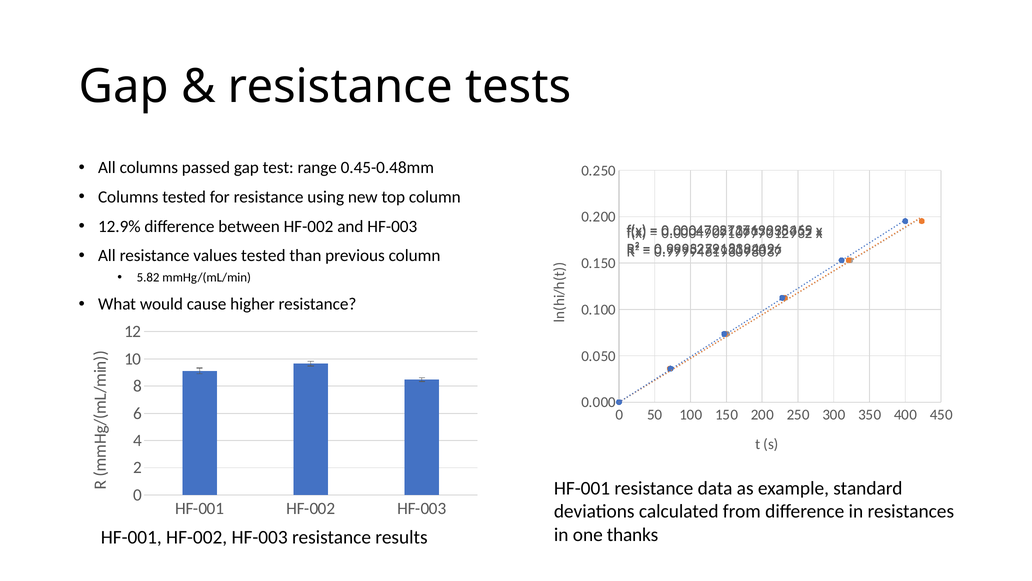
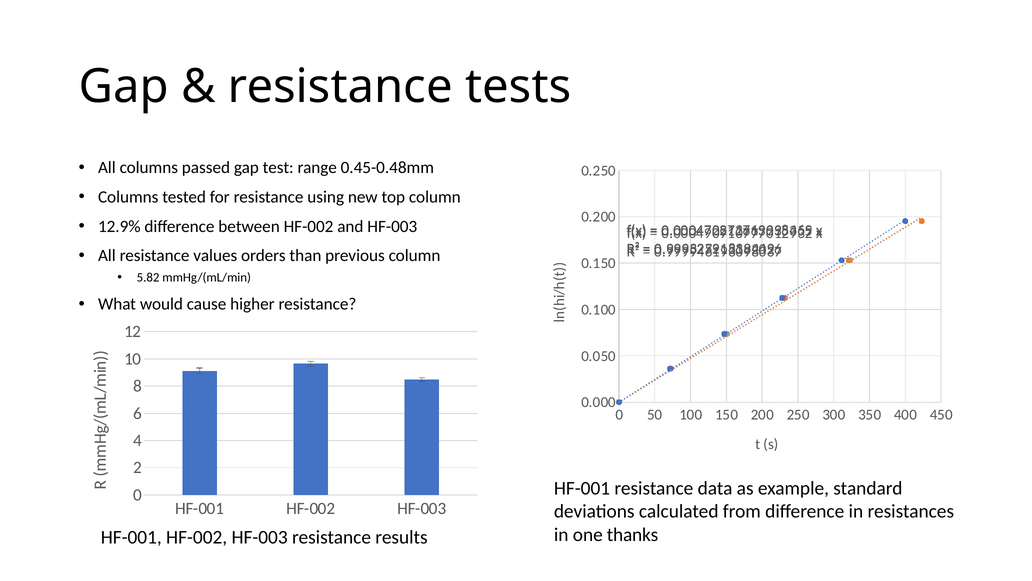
values tested: tested -> orders (263, 255)
